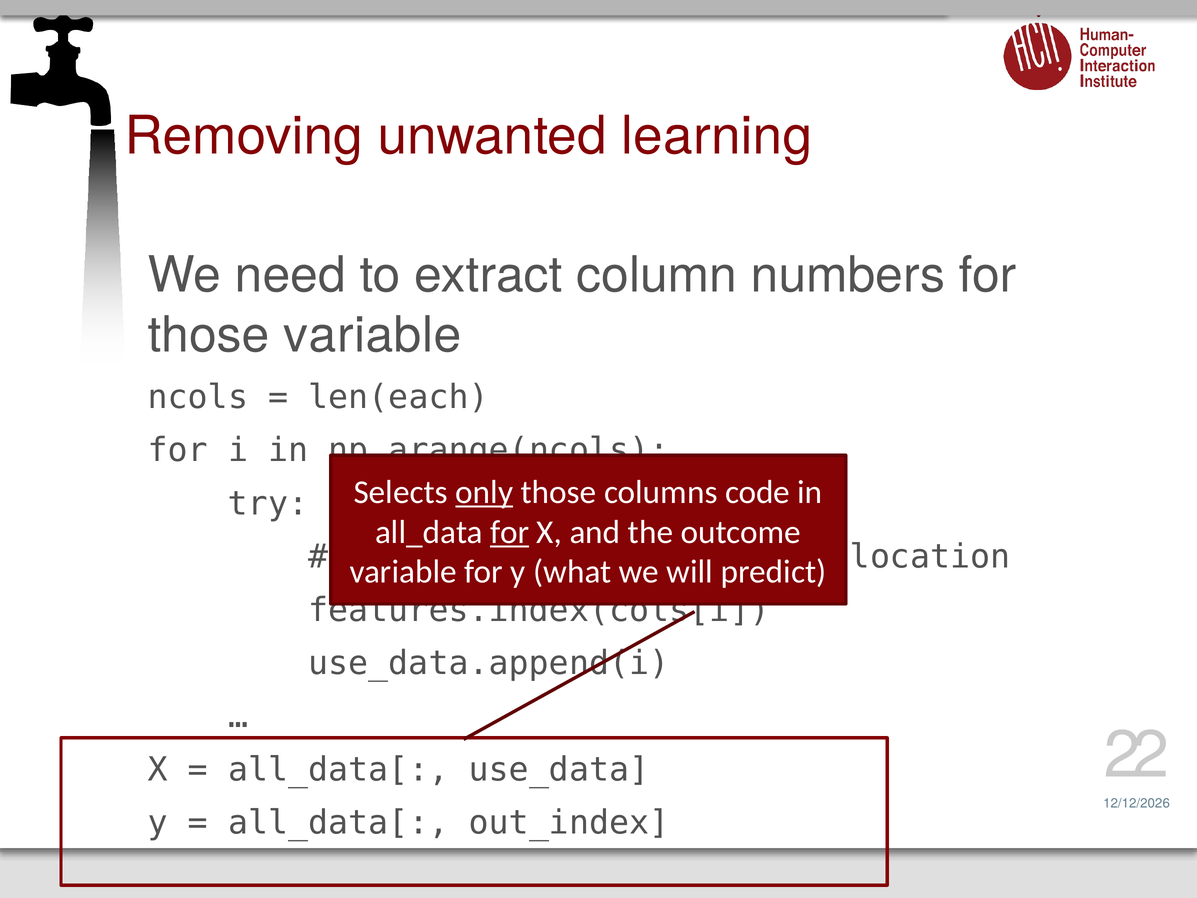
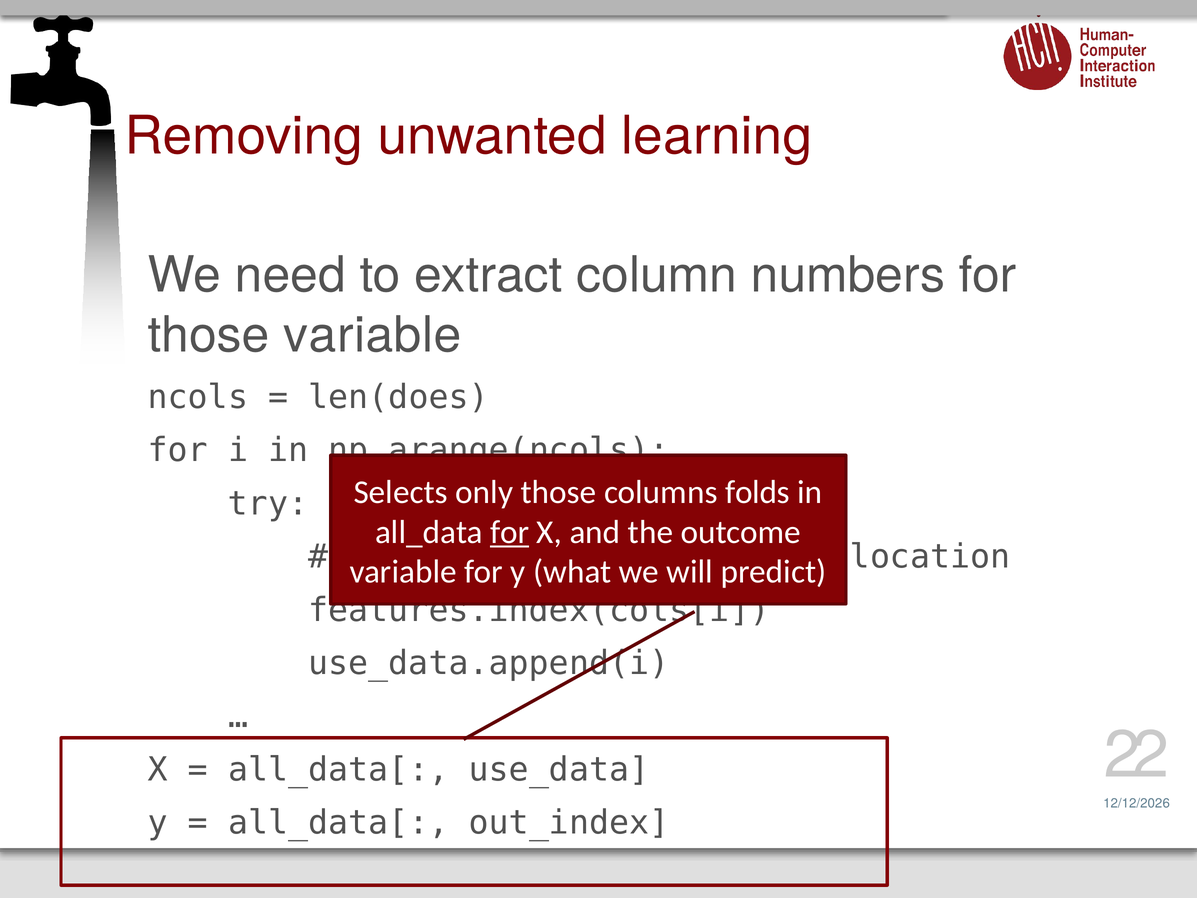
len(each: len(each -> len(does (399, 397)
only underline: present -> none (484, 492)
code: code -> folds (757, 492)
